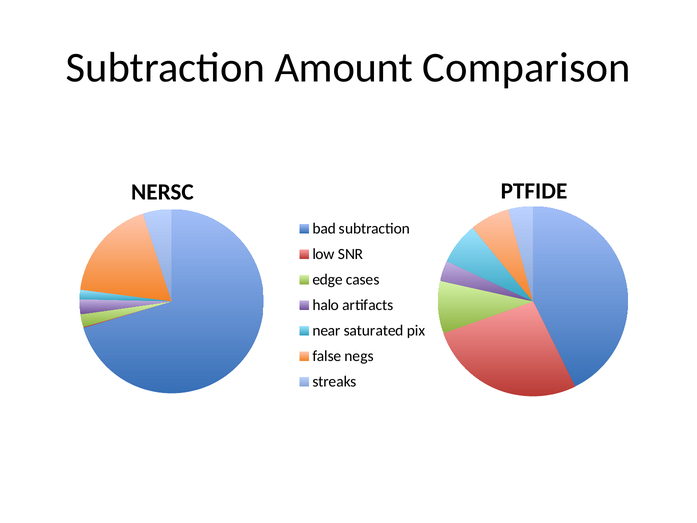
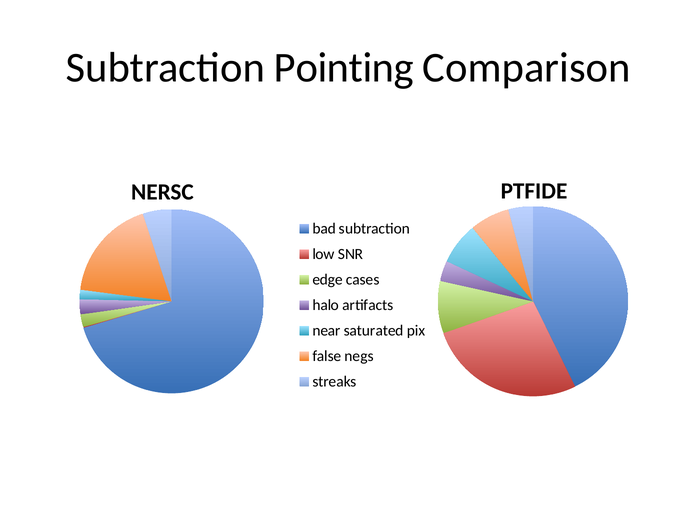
Amount: Amount -> Pointing (344, 67)
